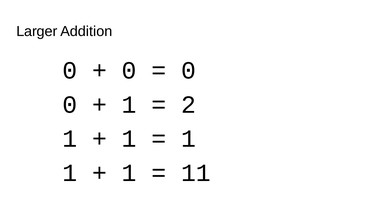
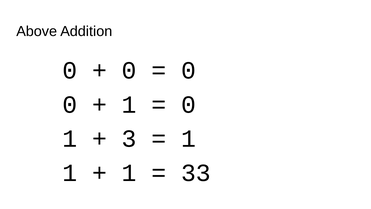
Larger: Larger -> Above (37, 31)
2: 2 -> 0 (188, 104)
1: 1 -> 3 (129, 139)
11: 11 -> 33 (196, 173)
